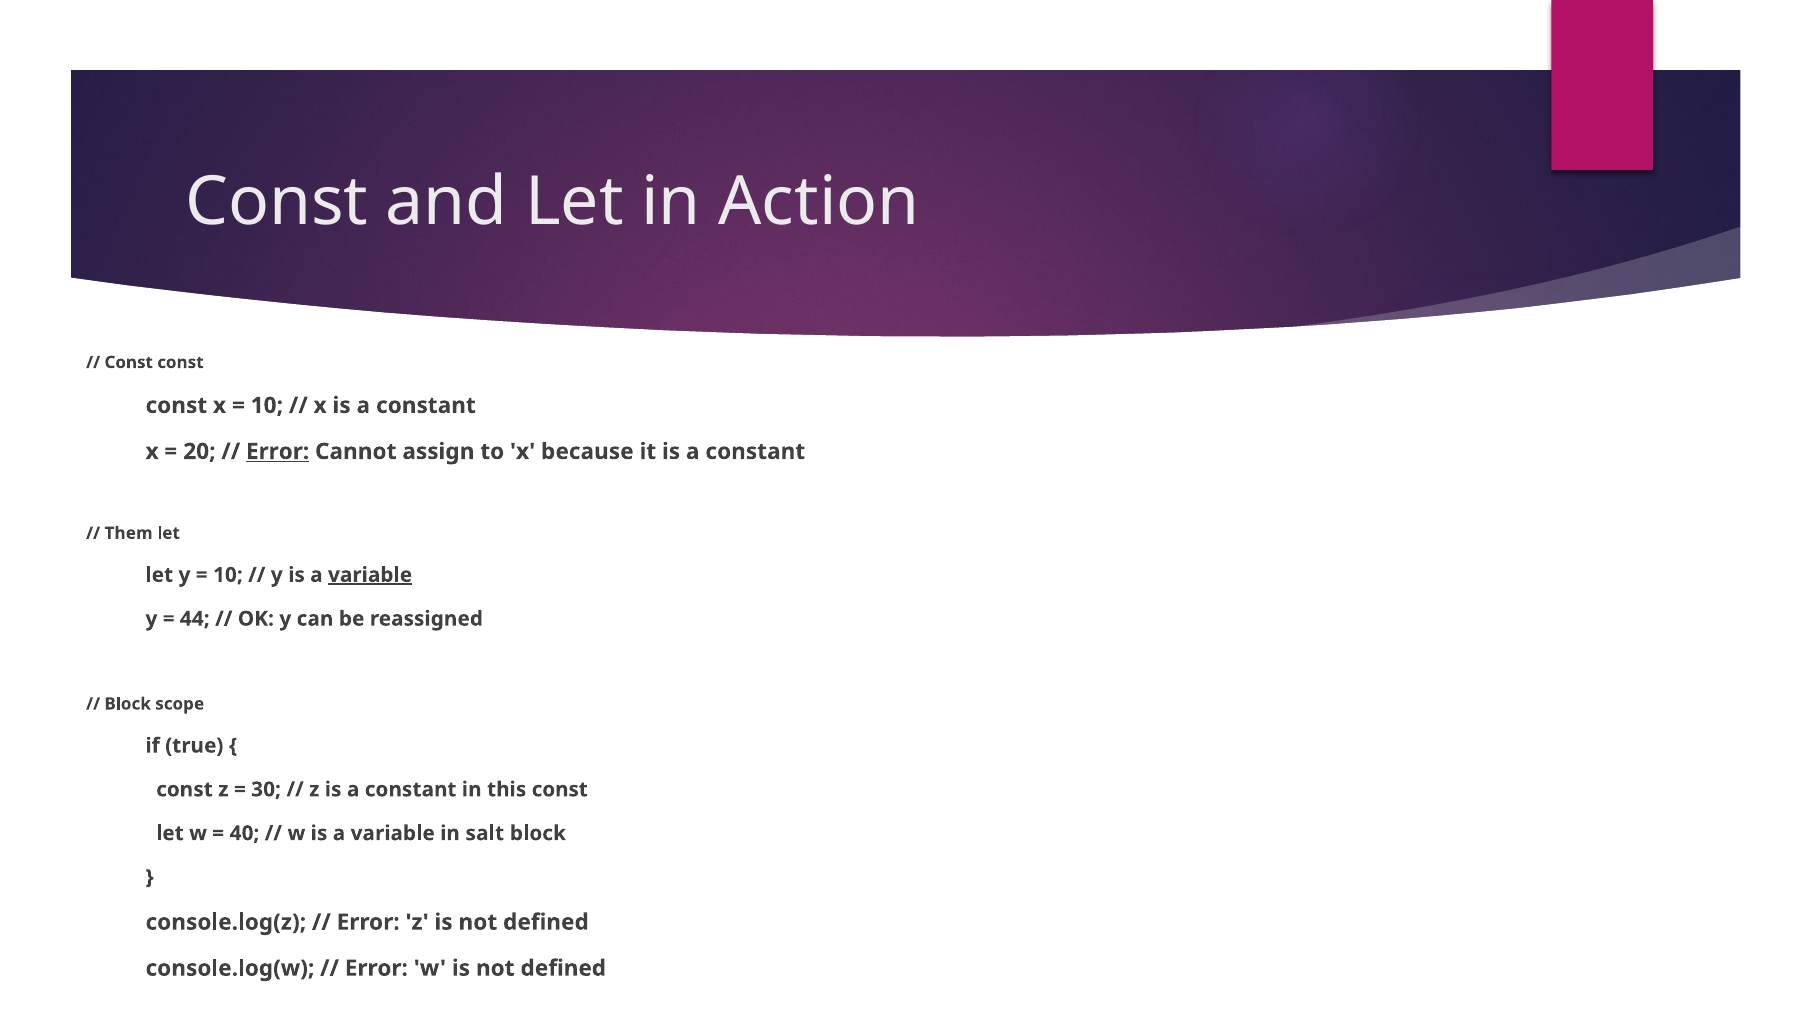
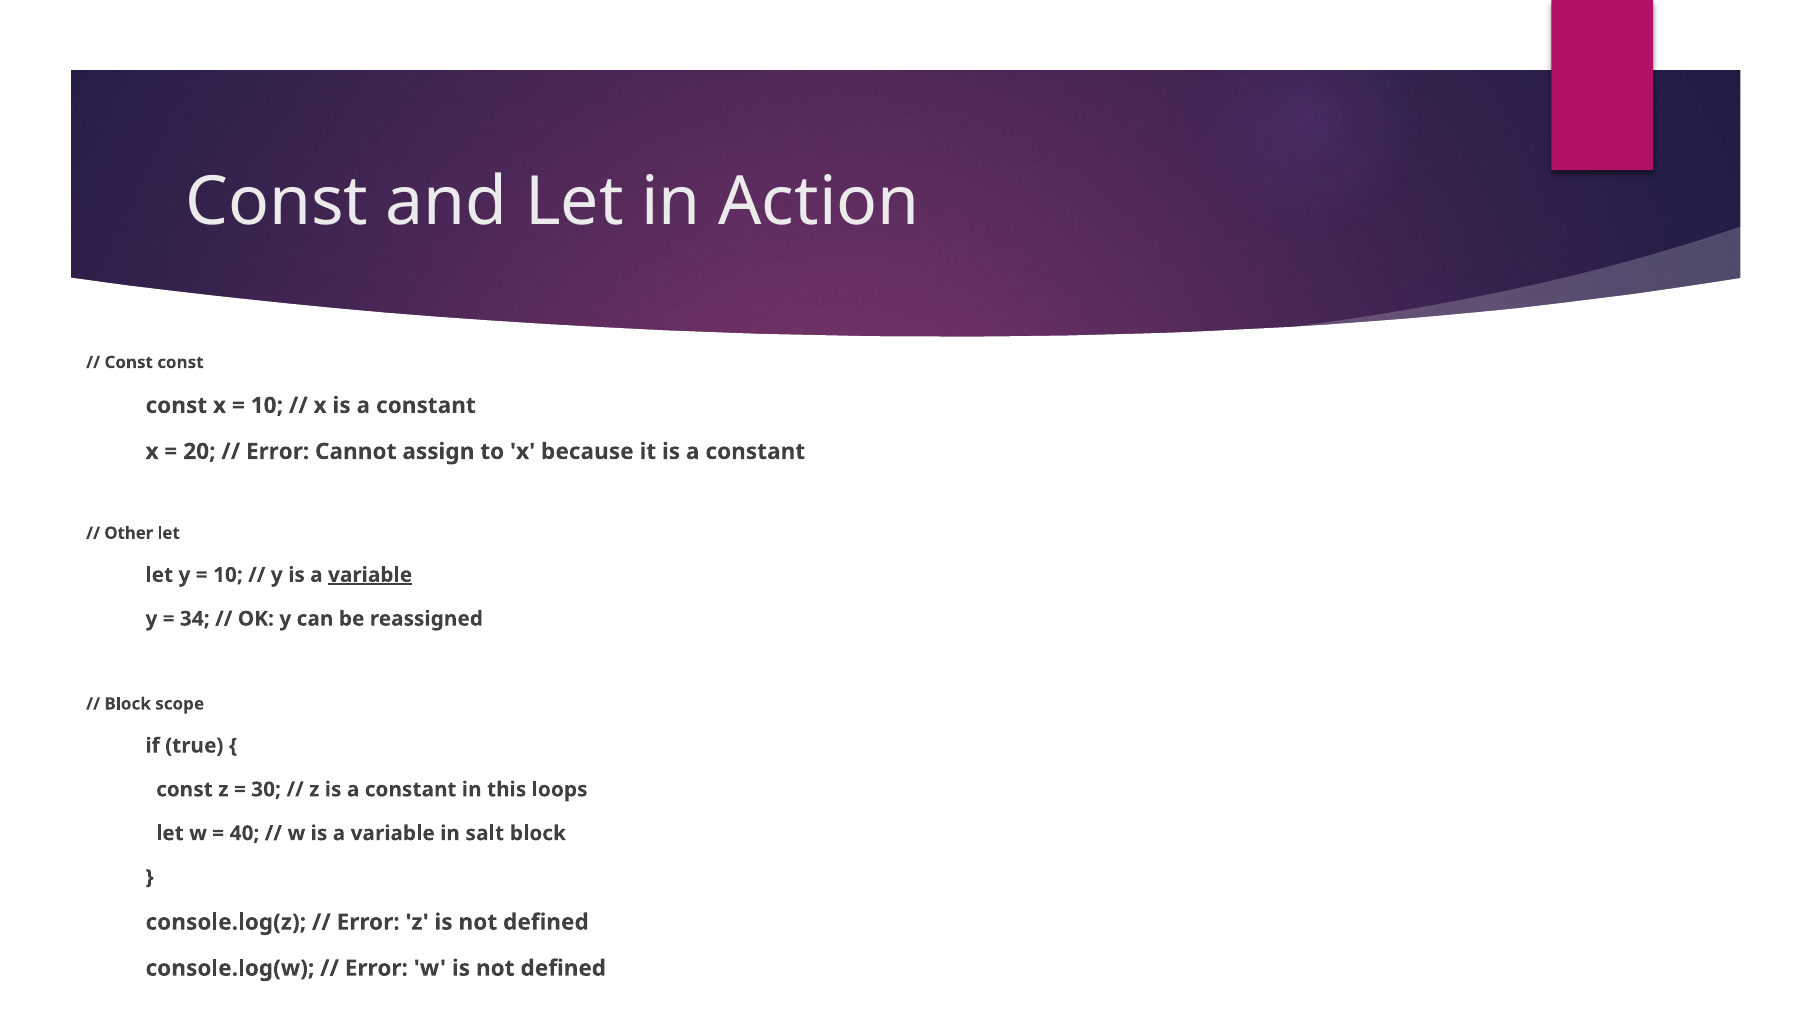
Error underline: present -> none (278, 452)
Them: Them -> Other (129, 533)
44: 44 -> 34 (195, 619)
this const: const -> loops (560, 790)
